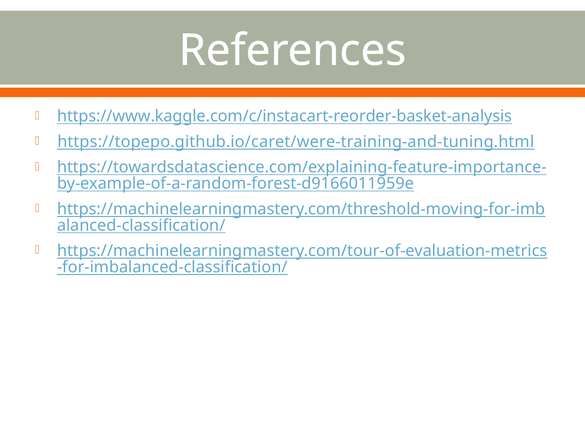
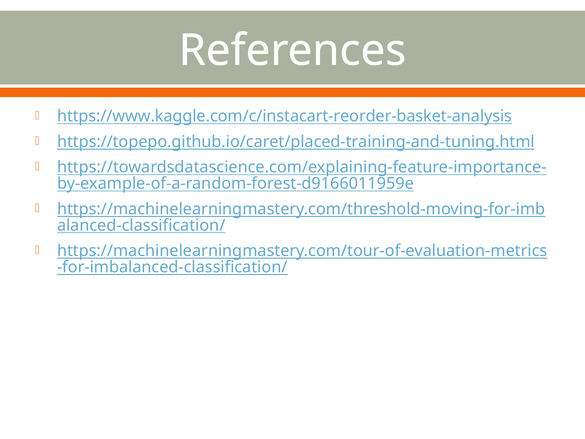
https://topepo.github.io/caret/were-training-and-tuning.html: https://topepo.github.io/caret/were-training-and-tuning.html -> https://topepo.github.io/caret/placed-training-and-tuning.html (296, 142)
